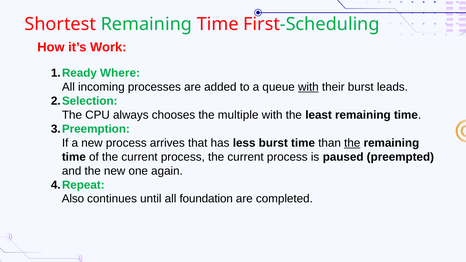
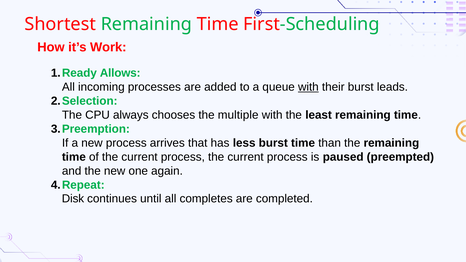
Where: Where -> Allows (120, 73)
the underline: present -> none (352, 143)
Also: Also -> Disk (73, 199)
foundation: foundation -> completes (206, 199)
